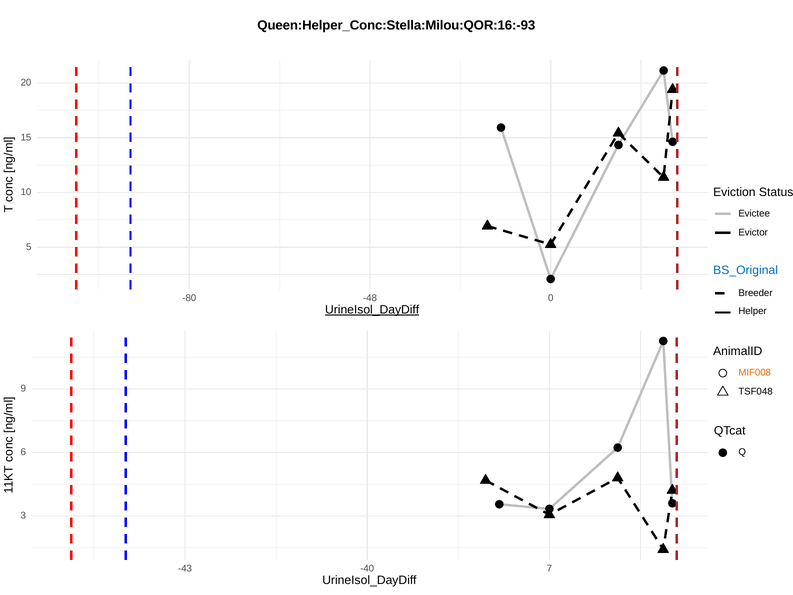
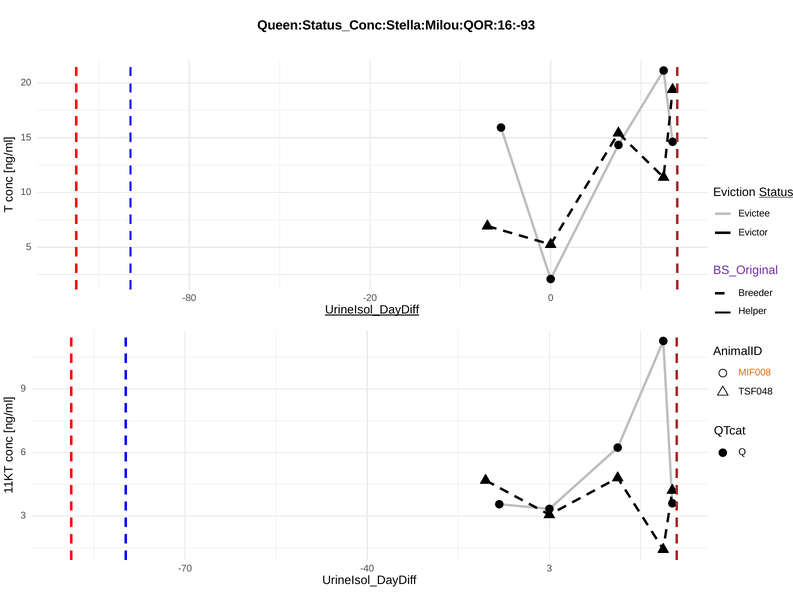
Queen:Helper_Conc:Stella:Milou:QOR:16:-93: Queen:Helper_Conc:Stella:Milou:QOR:16:-93 -> Queen:Status_Conc:Stella:Milou:QOR:16:-93 (396, 25)
Status underline: none -> present (776, 192)
BS_Original colour: blue -> purple (746, 270)
-48: -48 -> -20 (370, 298)
-43: -43 -> -70 (185, 568)
-40 7: 7 -> 3 (549, 568)
